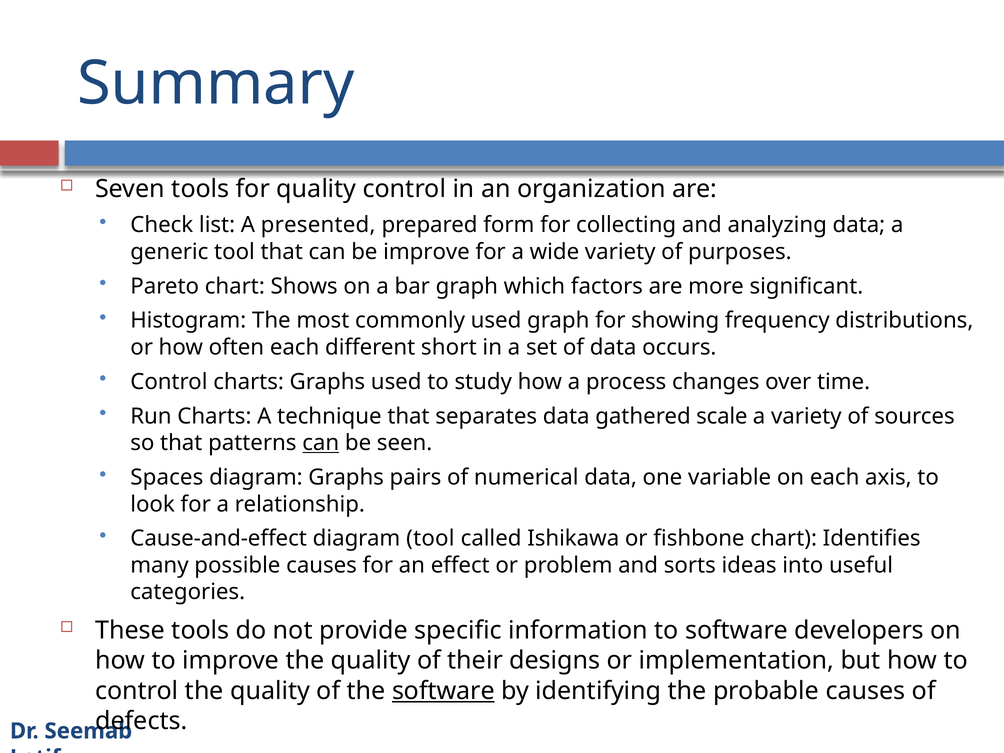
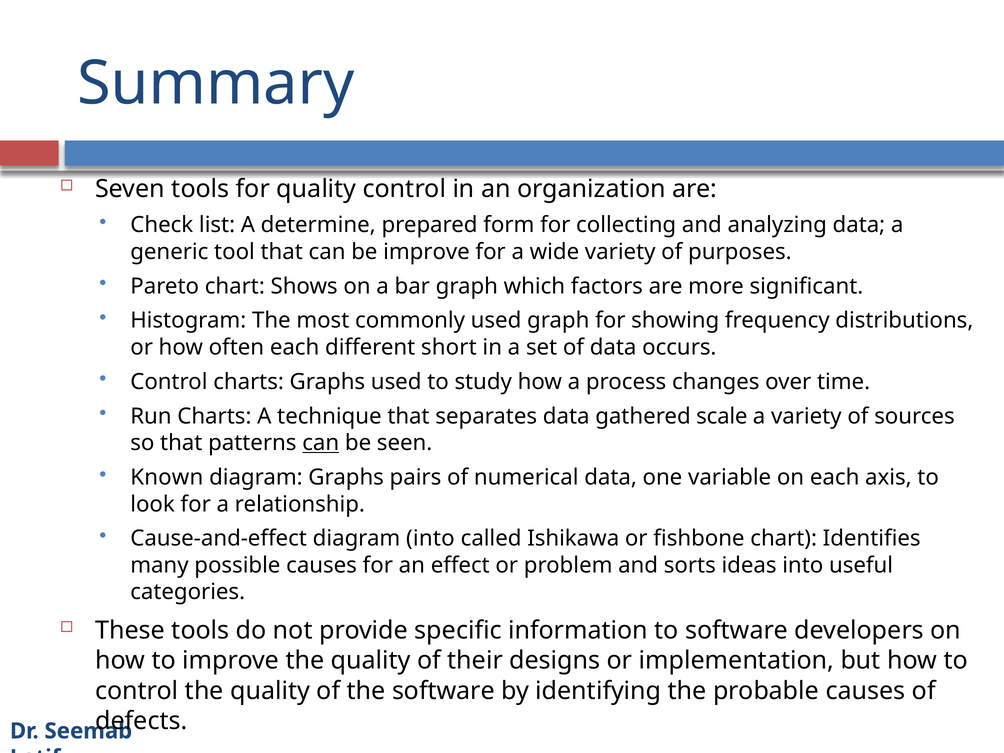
presented: presented -> determine (318, 225)
Spaces: Spaces -> Known (167, 477)
diagram tool: tool -> into (430, 539)
software underline: present -> none (443, 691)
